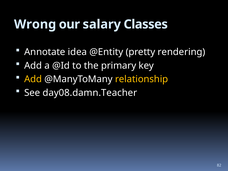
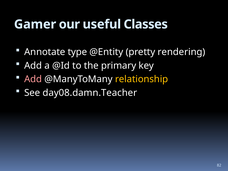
Wrong: Wrong -> Gamer (35, 24)
salary: salary -> useful (102, 24)
idea: idea -> type (77, 52)
Add colour: yellow -> pink (33, 79)
